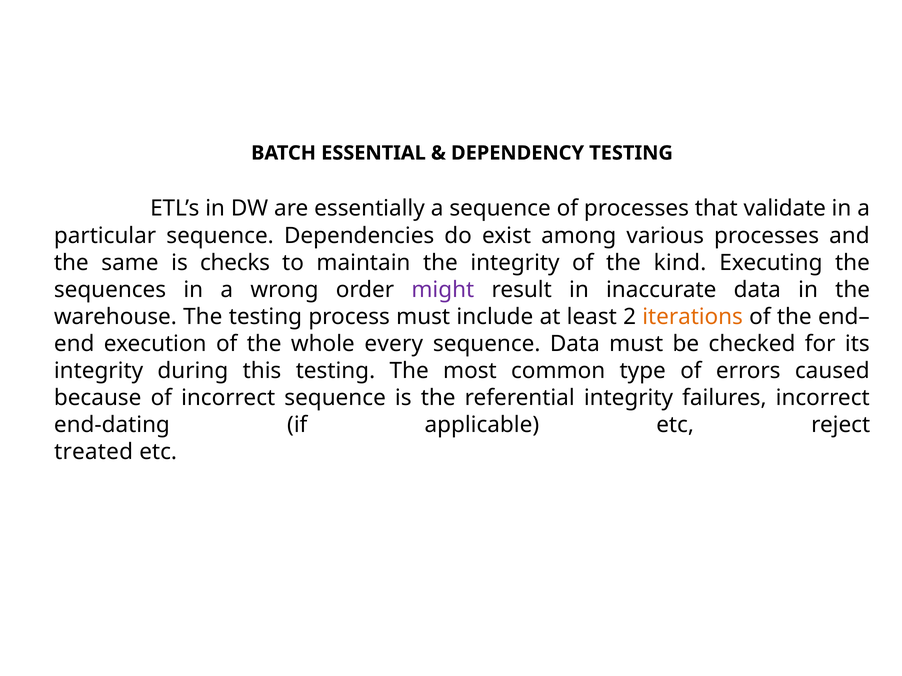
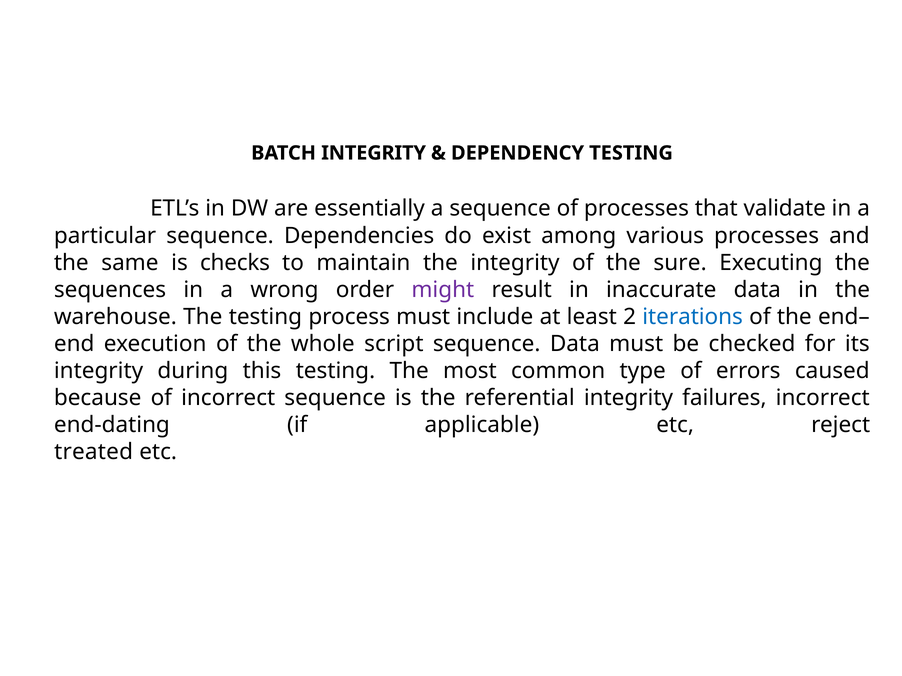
BATCH ESSENTIAL: ESSENTIAL -> INTEGRITY (374, 153)
kind: kind -> sure (680, 263)
iterations colour: orange -> blue (693, 317)
every: every -> script (394, 344)
